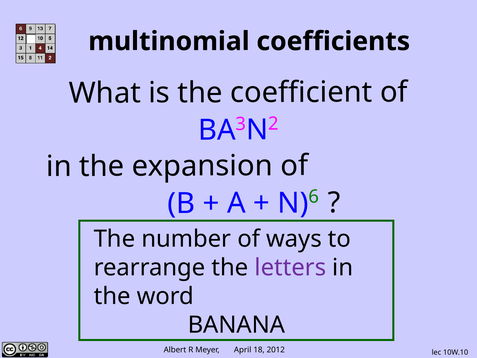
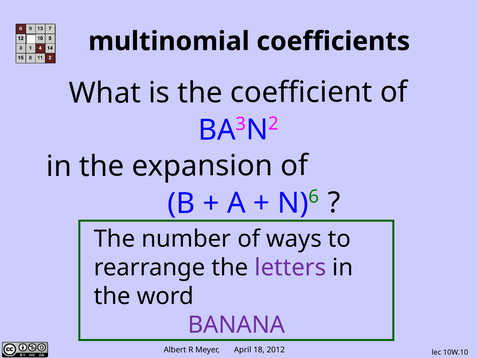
BANANA colour: black -> purple (236, 325)
